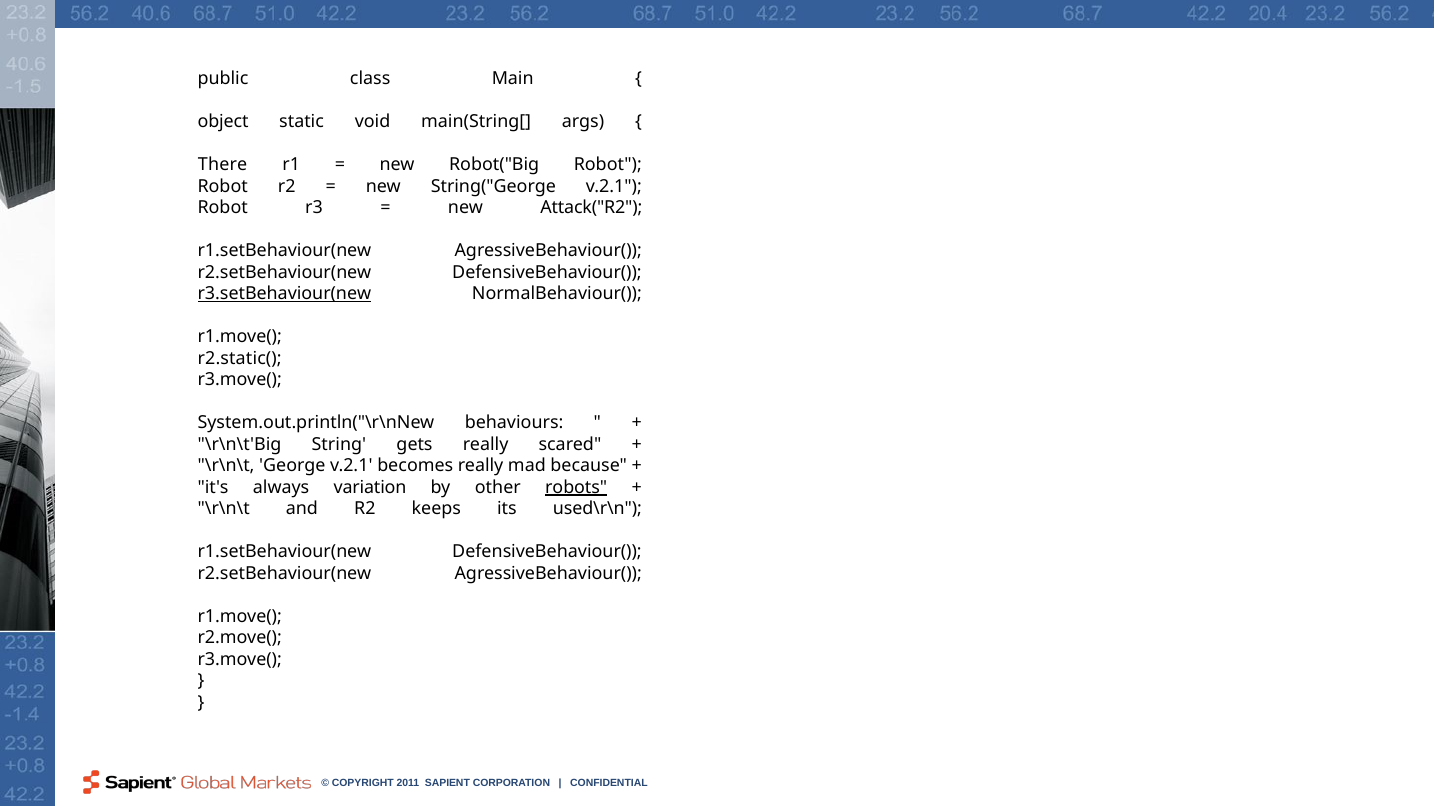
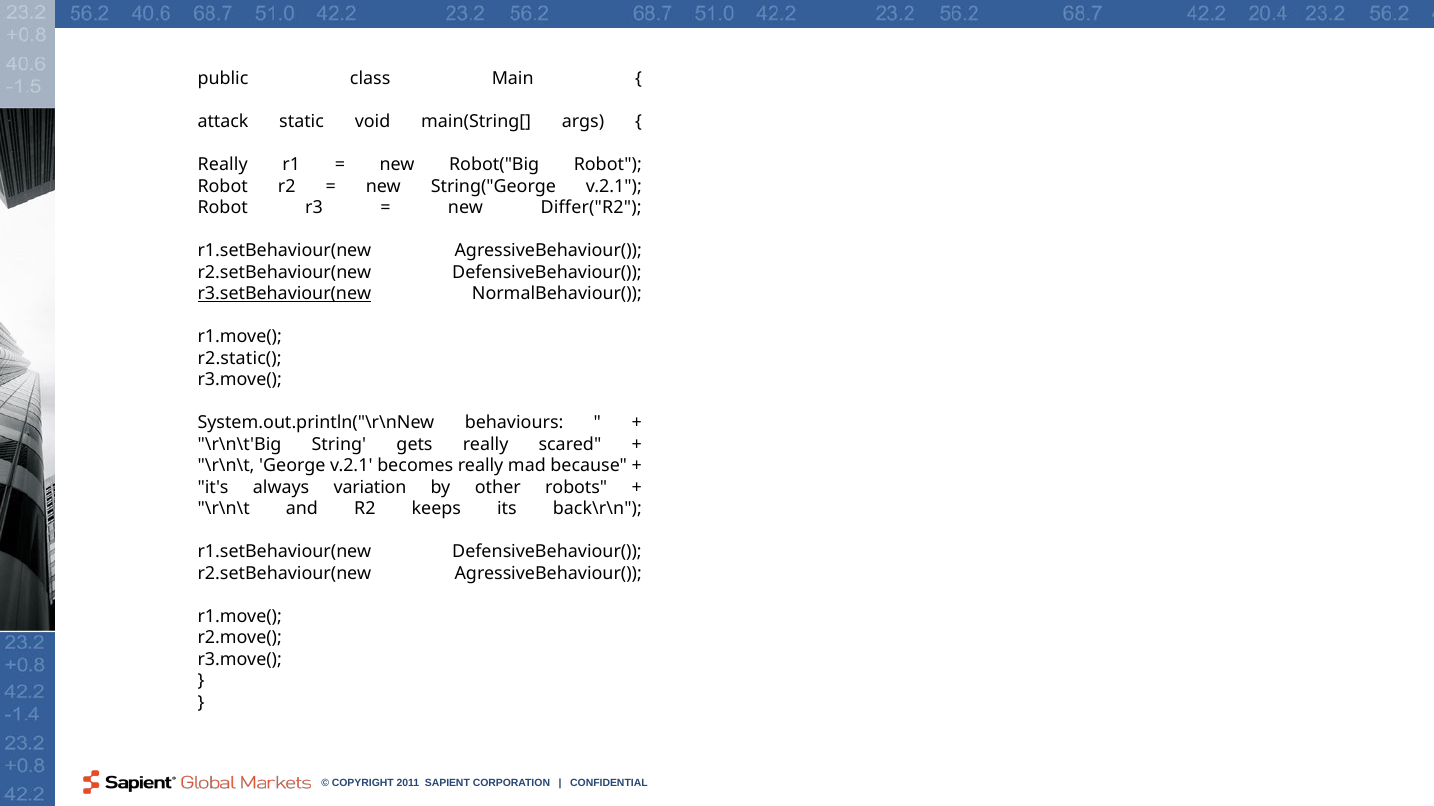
object: object -> attack (223, 122)
There: There -> Really (223, 165)
Attack("R2: Attack("R2 -> Differ("R2 (591, 208)
robots underline: present -> none (576, 488)
used\r\n: used\r\n -> back\r\n (597, 509)
